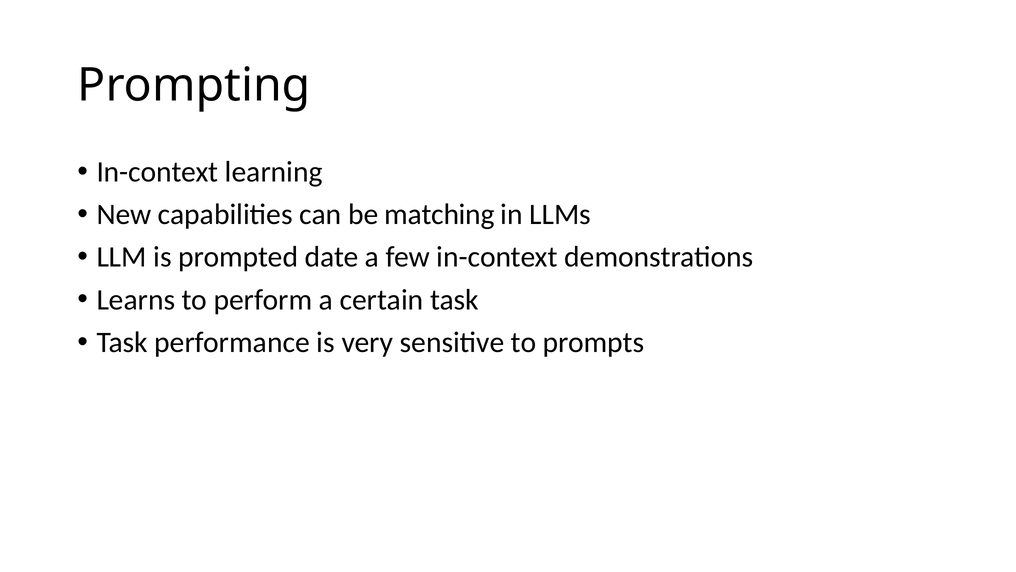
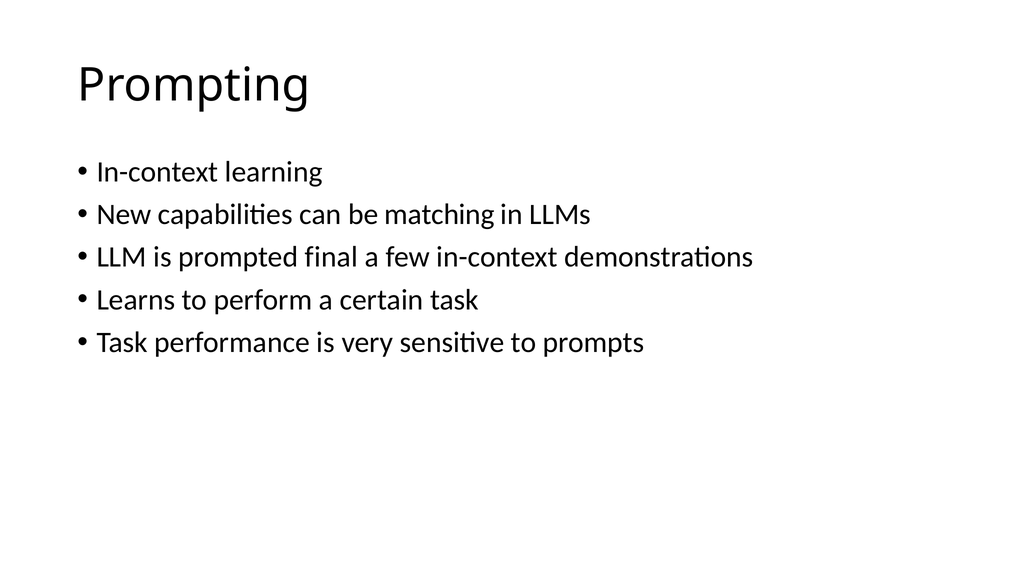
date: date -> final (331, 257)
